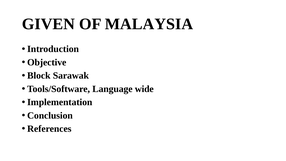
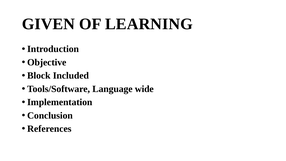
MALAYSIA: MALAYSIA -> LEARNING (149, 24)
Sarawak: Sarawak -> Included (71, 76)
